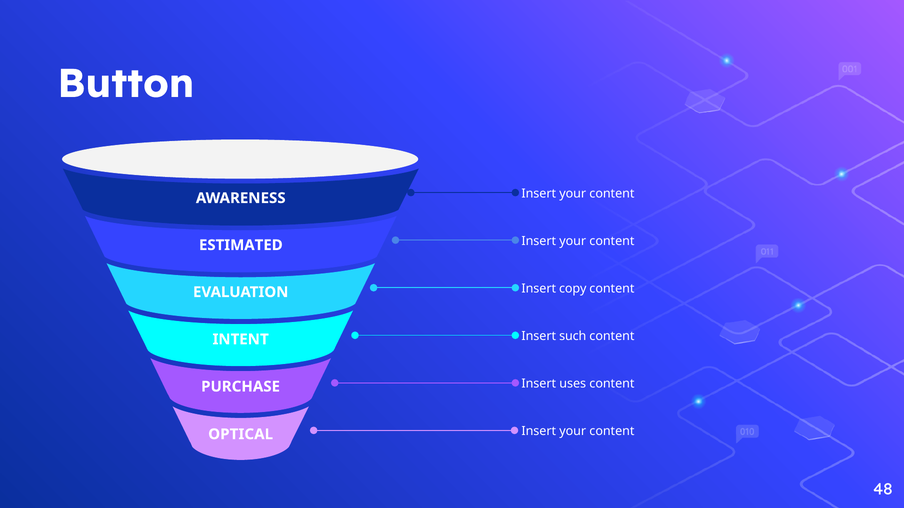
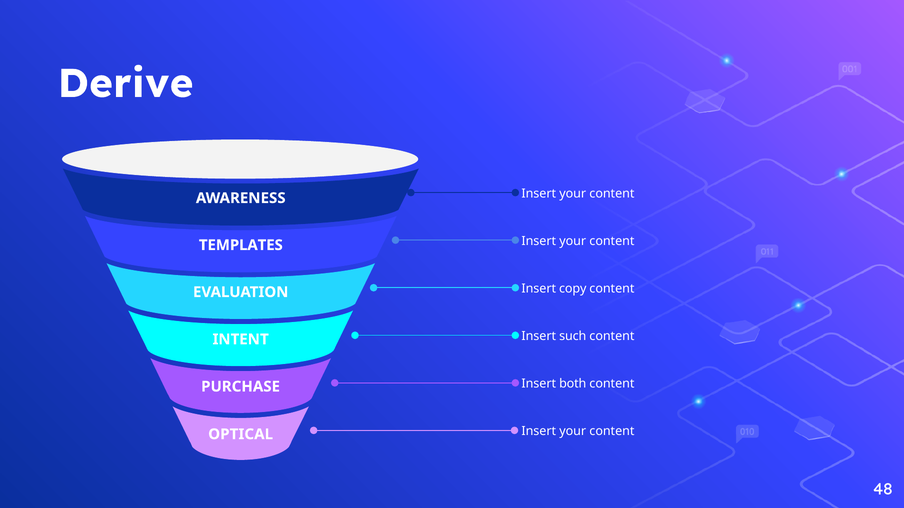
Button: Button -> Derive (126, 84)
ESTIMATED: ESTIMATED -> TEMPLATES (241, 245)
uses: uses -> both (573, 384)
